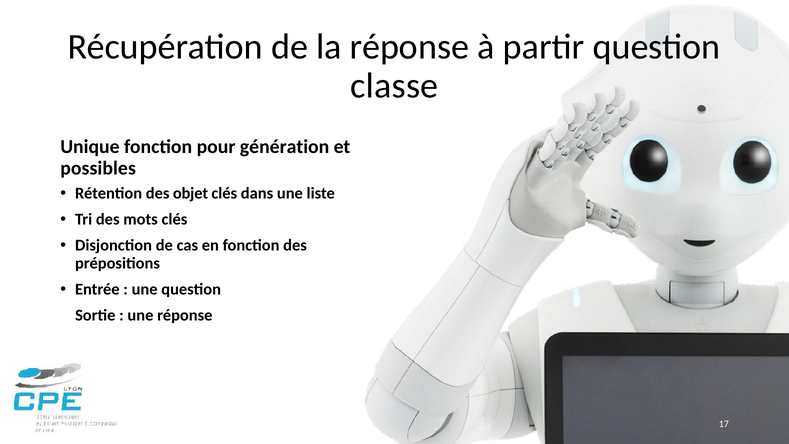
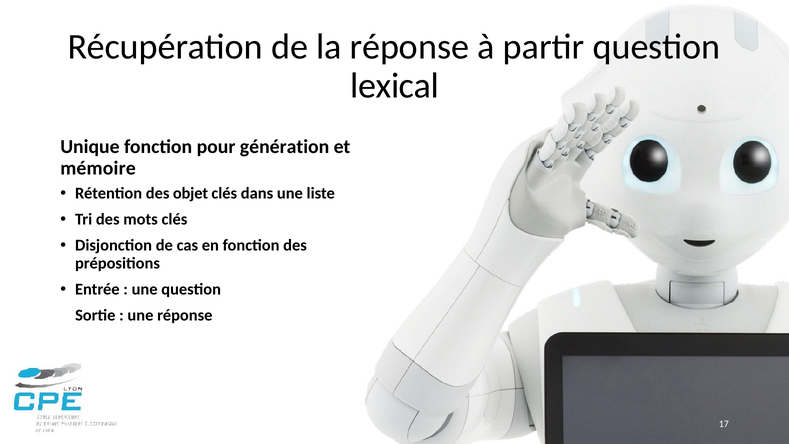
classe: classe -> lexical (395, 86)
possibles: possibles -> mémoire (98, 168)
